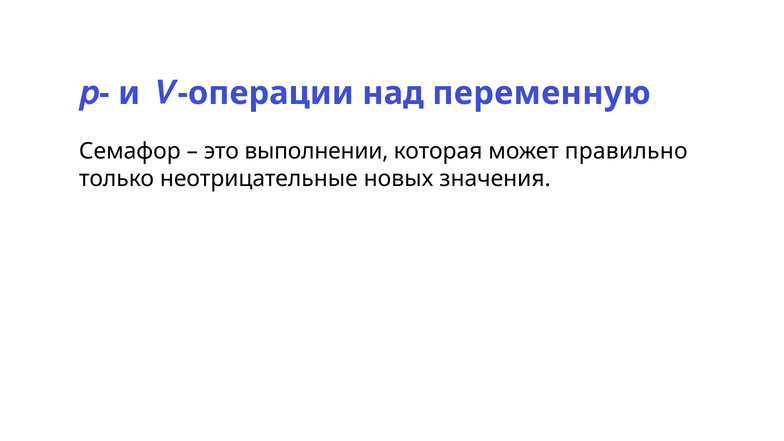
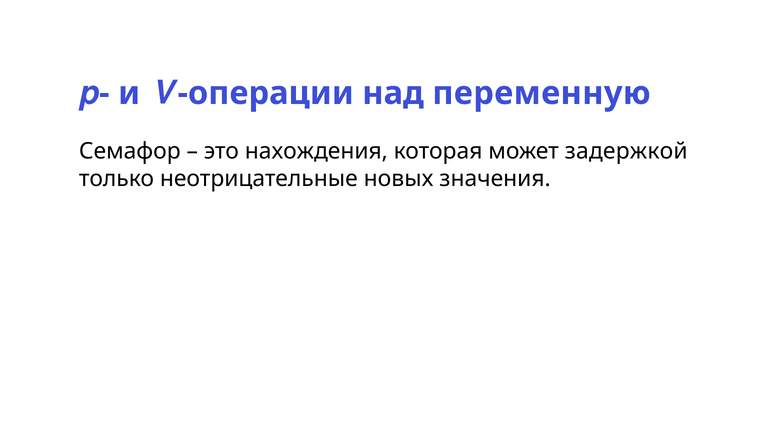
выполнении: выполнении -> нахождения (316, 151)
правильно: правильно -> задержкой (626, 151)
